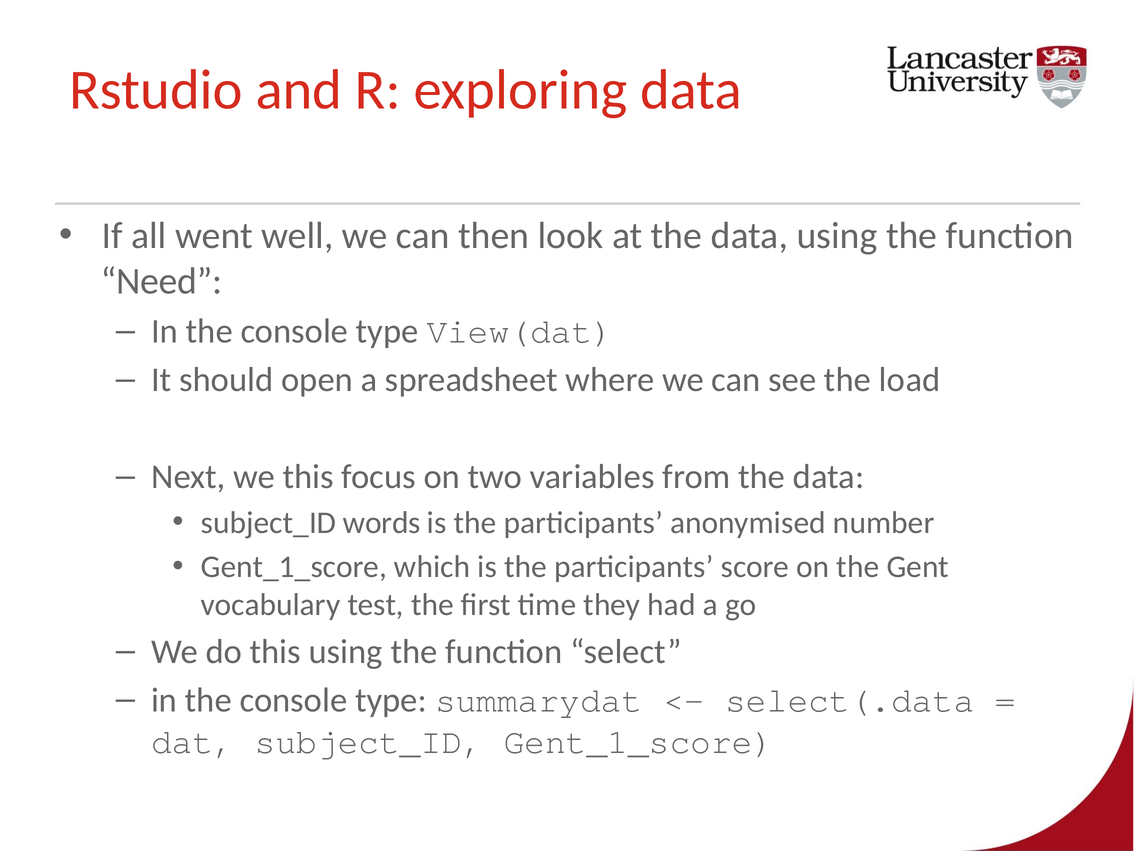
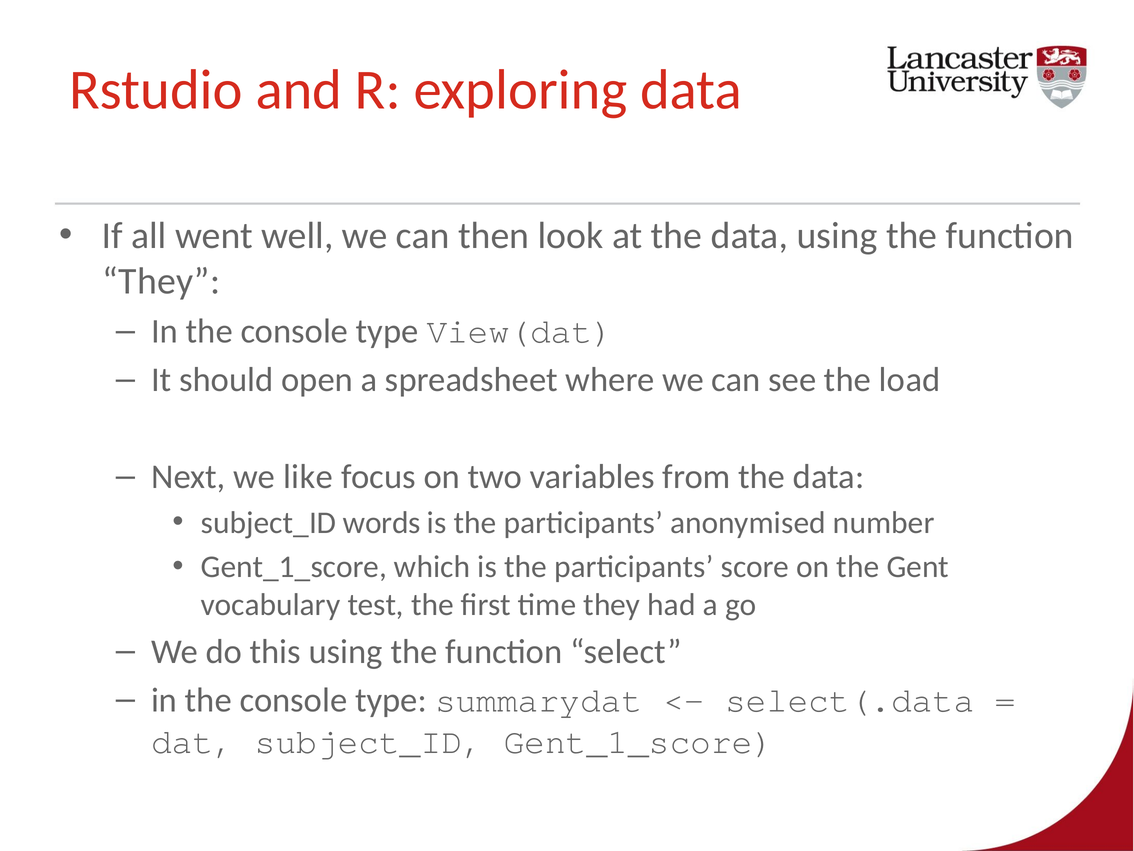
Need: Need -> They (161, 281)
we this: this -> like (308, 477)
